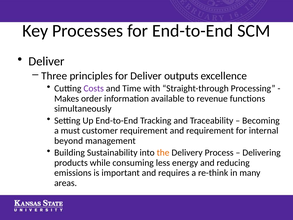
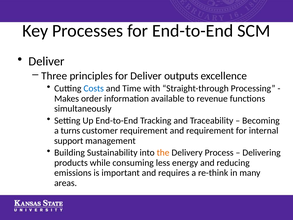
Costs colour: purple -> blue (94, 88)
must: must -> turns (70, 131)
beyond: beyond -> support (69, 141)
